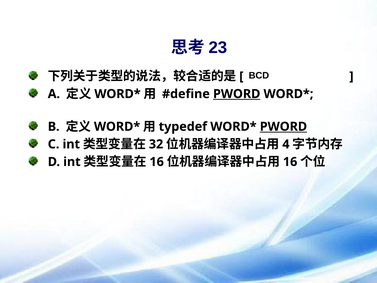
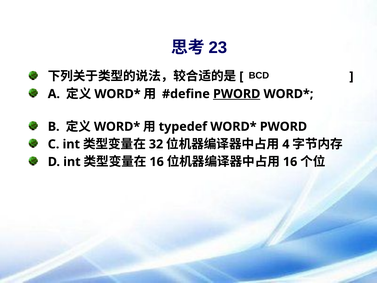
PWORD underline: present -> none (283, 127)
